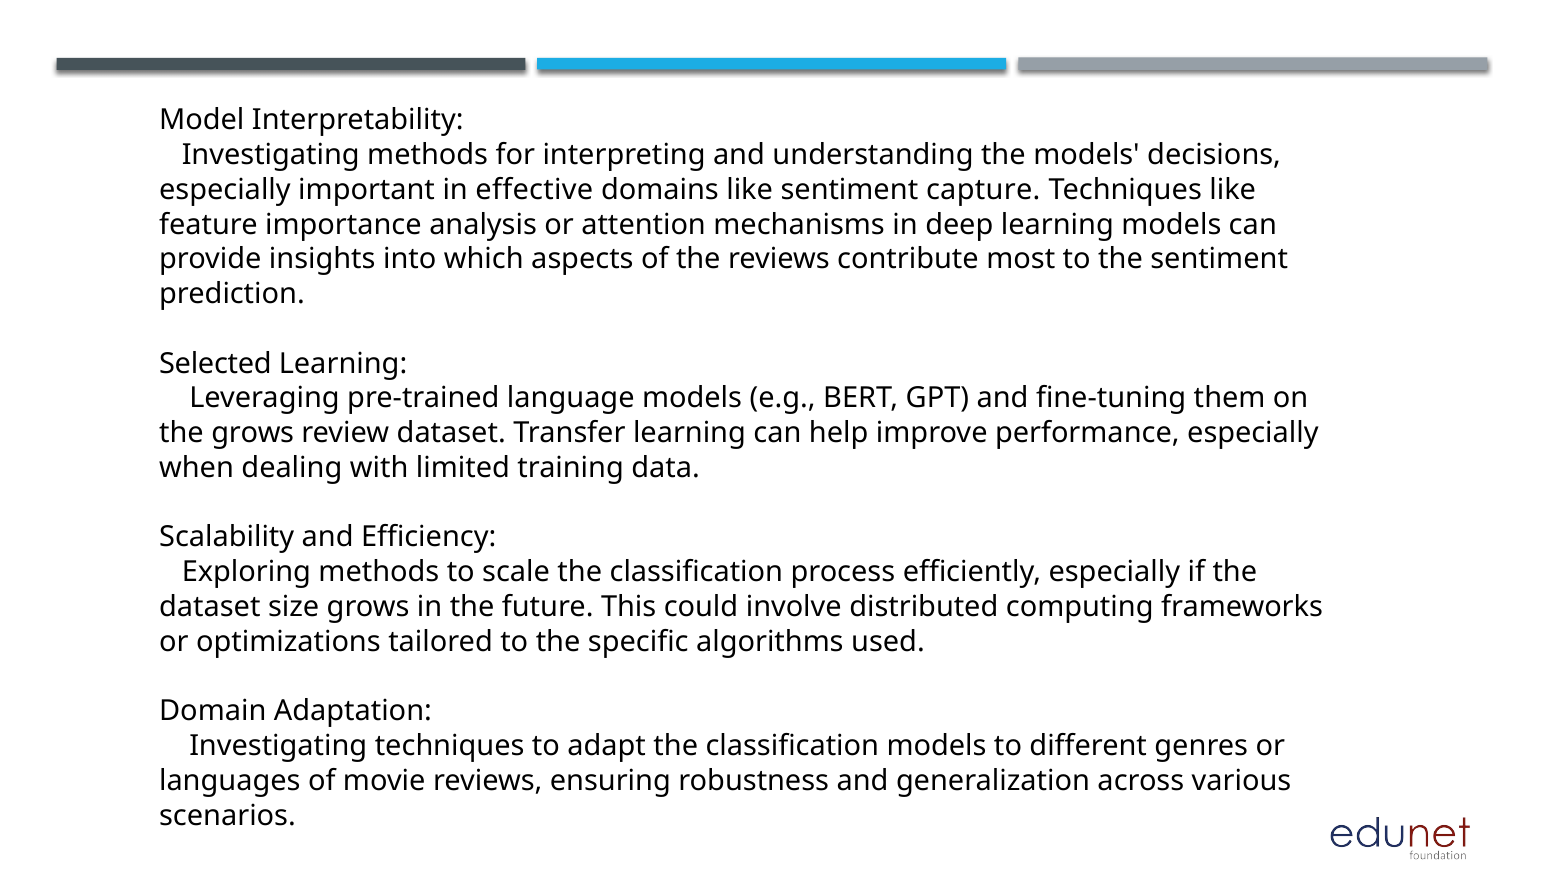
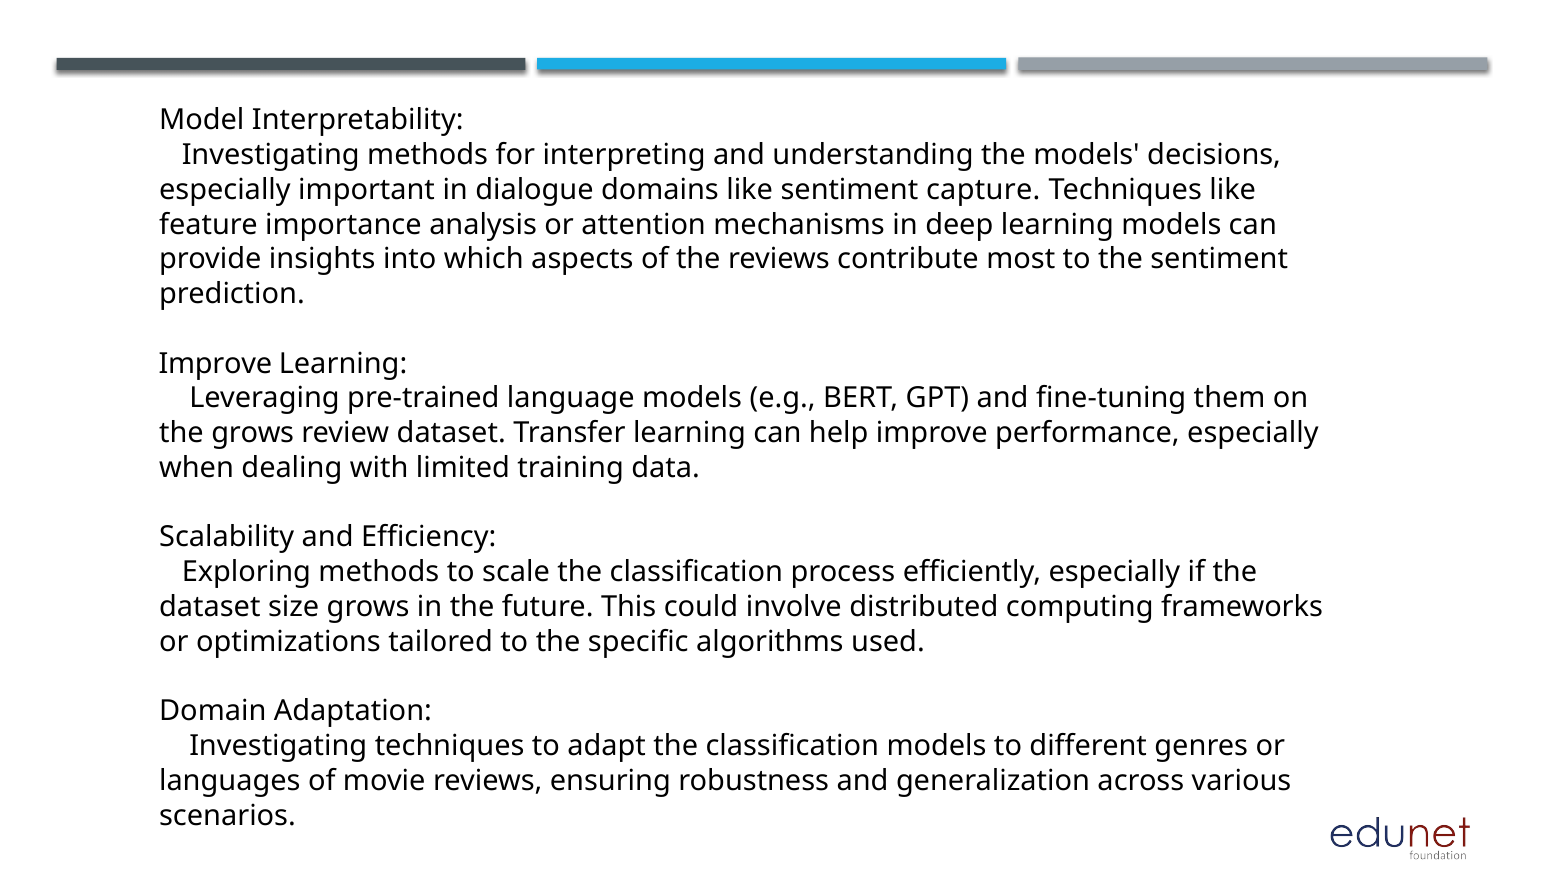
effective: effective -> dialogue (534, 190)
Selected: Selected -> Improve (215, 363)
